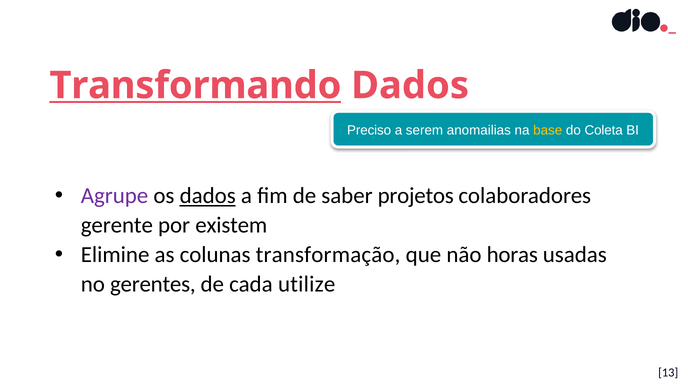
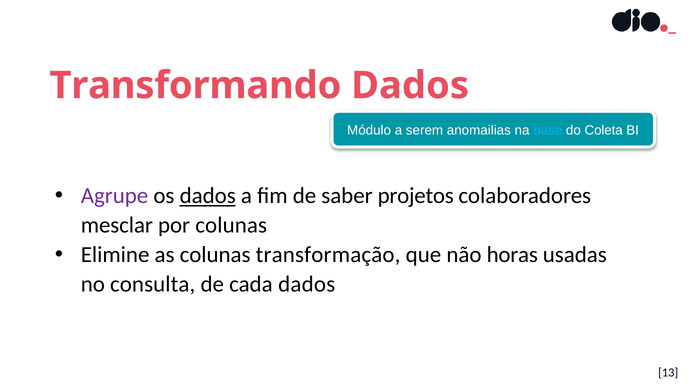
Transformando underline: present -> none (195, 86)
Preciso: Preciso -> Módulo (369, 130)
base colour: yellow -> light blue (548, 130)
gerente: gerente -> mesclar (117, 225)
por existem: existem -> colunas (231, 225)
gerentes: gerentes -> consulta (153, 284)
cada utilize: utilize -> dados (307, 284)
